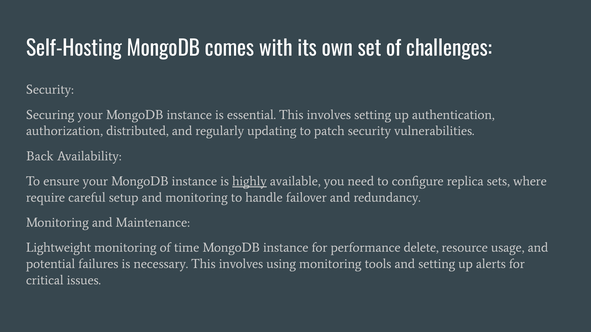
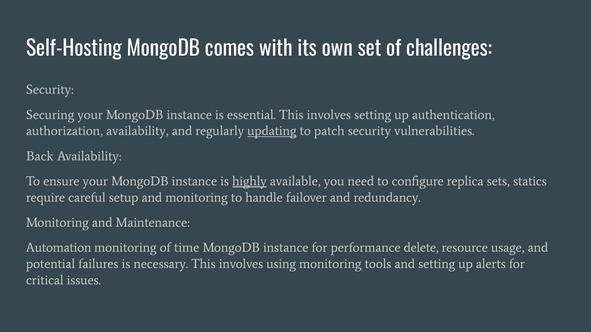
authorization distributed: distributed -> availability (137, 131)
updating underline: none -> present (272, 131)
where: where -> statics (530, 181)
Lightweight: Lightweight -> Automation (59, 248)
